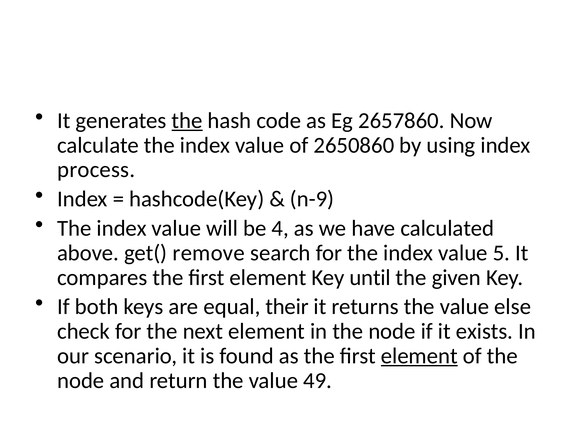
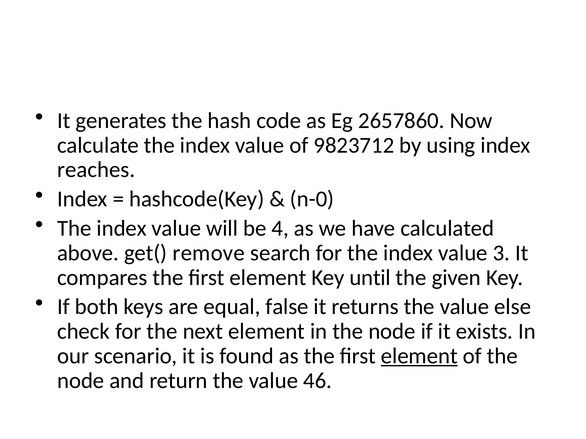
the underline: present -> none (187, 121)
2650860: 2650860 -> 9823712 (354, 145)
process: process -> reaches (96, 170)
n-9: n-9 -> n-0 (312, 199)
5: 5 -> 3 (501, 253)
their: their -> false (287, 307)
49: 49 -> 46 (318, 381)
